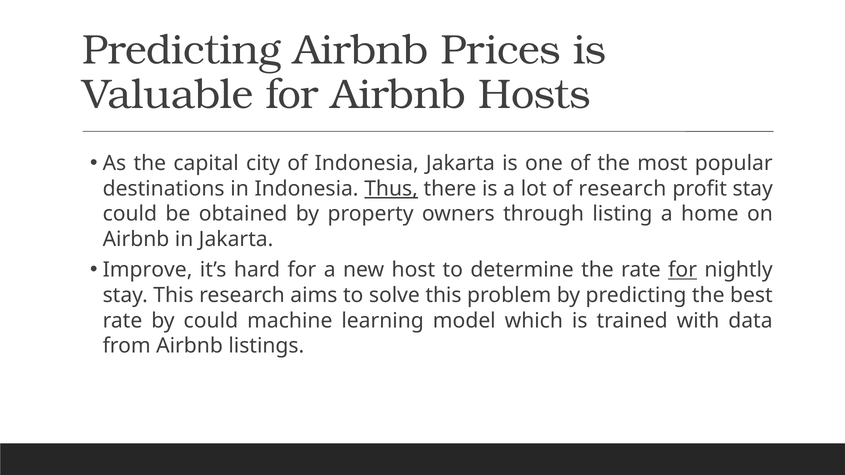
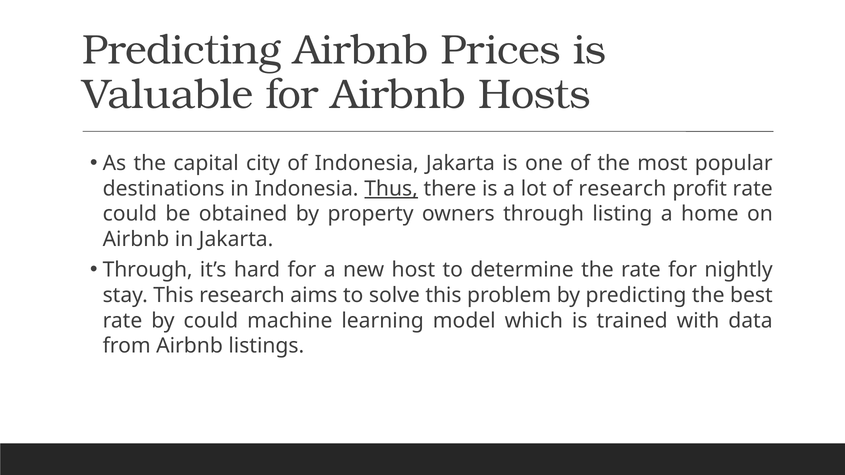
profit stay: stay -> rate (753, 189)
Improve: Improve -> Through (148, 270)
for underline: present -> none (683, 270)
